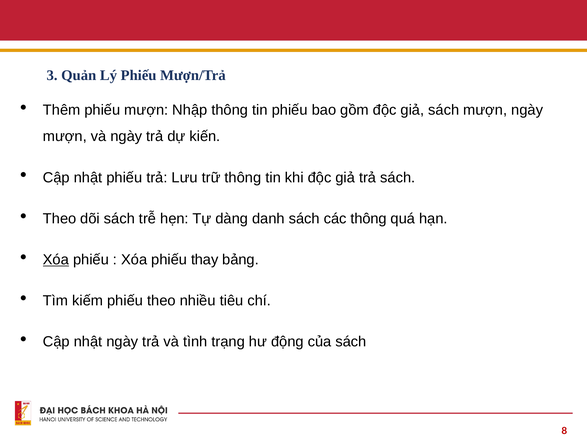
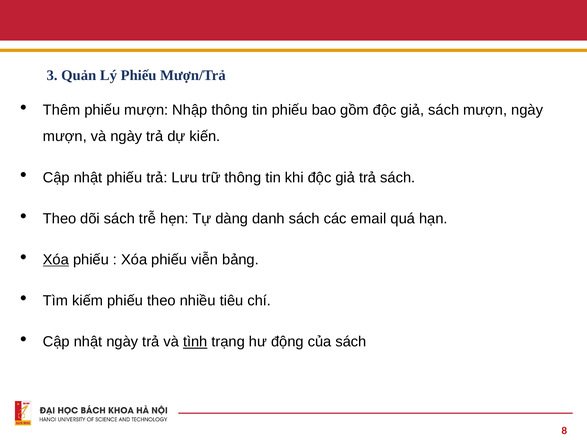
các thông: thông -> email (369, 219)
thay: thay -> viễn (205, 260)
tình underline: none -> present (195, 342)
